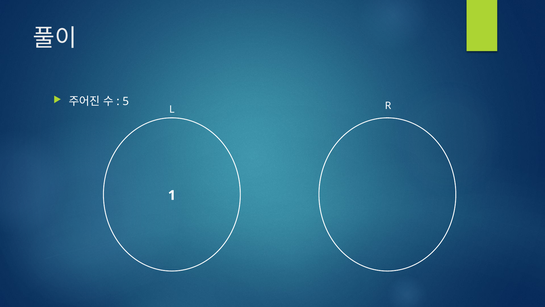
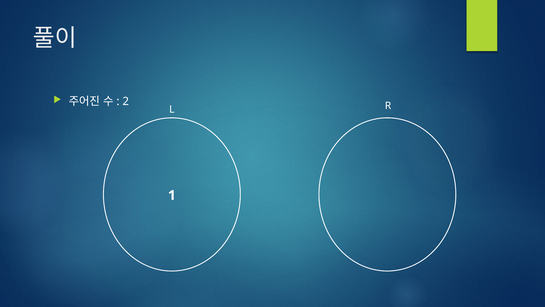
5: 5 -> 2 (126, 101)
